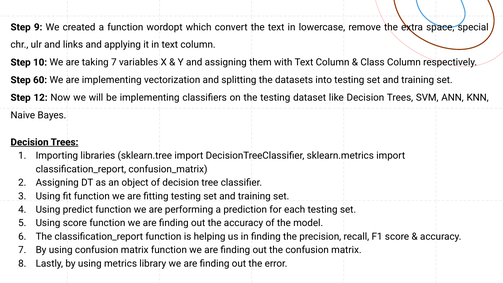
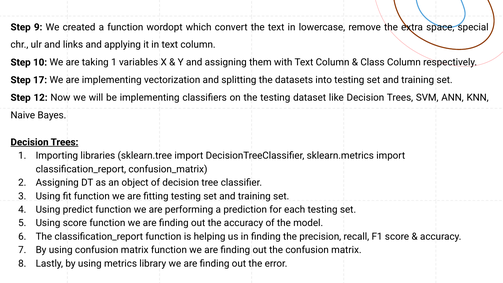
taking 7: 7 -> 1 (114, 62)
60: 60 -> 17 (40, 80)
